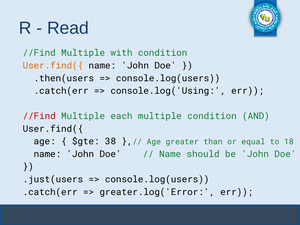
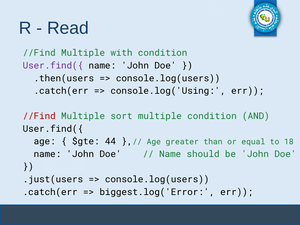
User.find({ colour: orange -> purple (53, 66)
each: each -> sort (121, 116)
38: 38 -> 44 (110, 141)
greater.log('Error: greater.log('Error -> biggest.log('Error (157, 192)
